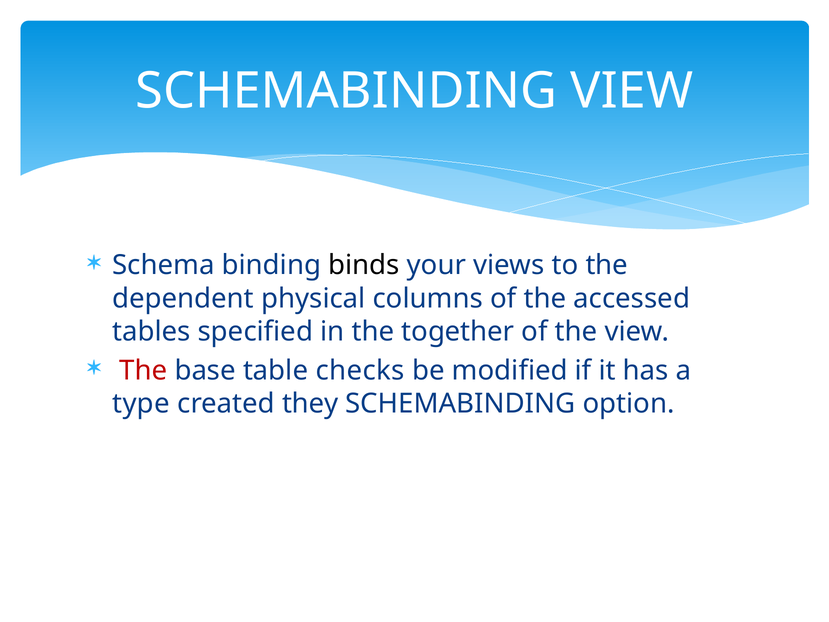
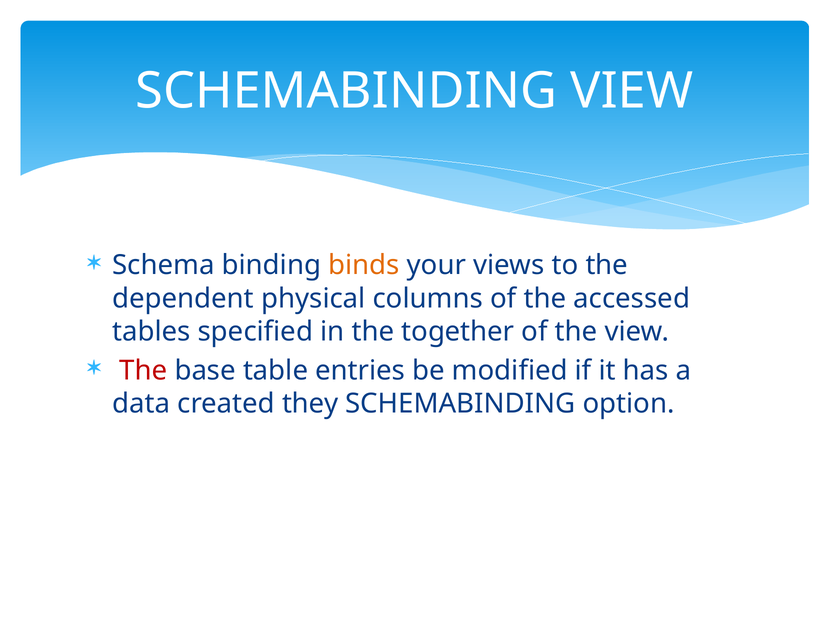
binds colour: black -> orange (364, 265)
checks: checks -> entries (360, 370)
type: type -> data (141, 403)
